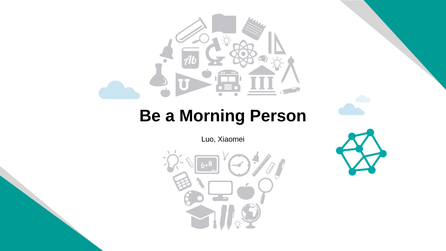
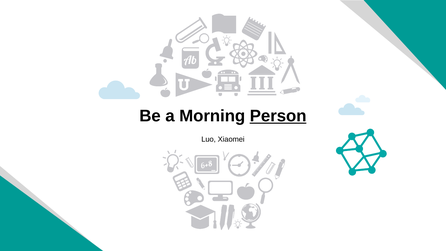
Person underline: none -> present (278, 116)
